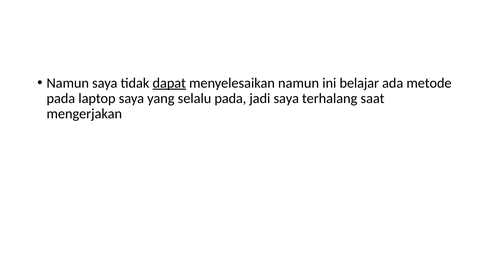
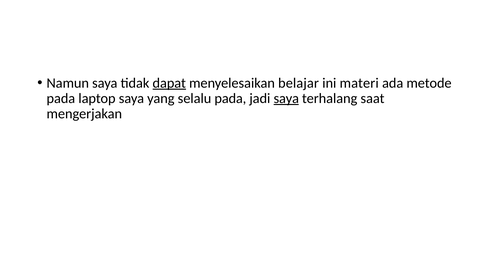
menyelesaikan namun: namun -> belajar (299, 83)
belajar: belajar -> materi (359, 83)
saya underline: none -> present (286, 98)
